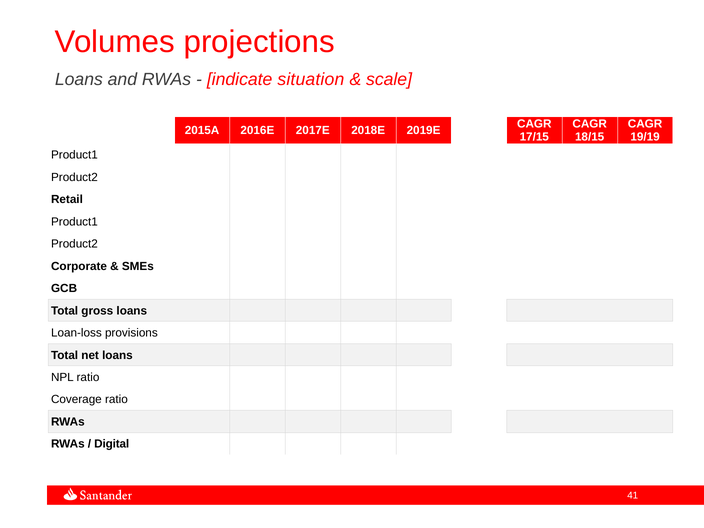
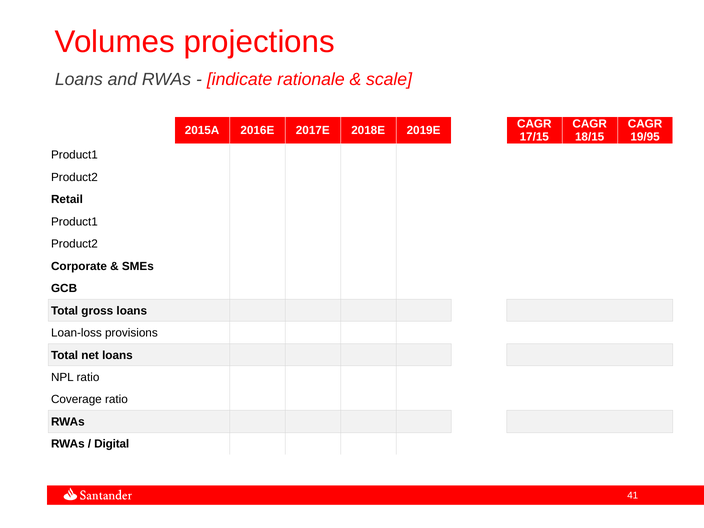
situation: situation -> rationale (311, 79)
19/19: 19/19 -> 19/95 (645, 137)
